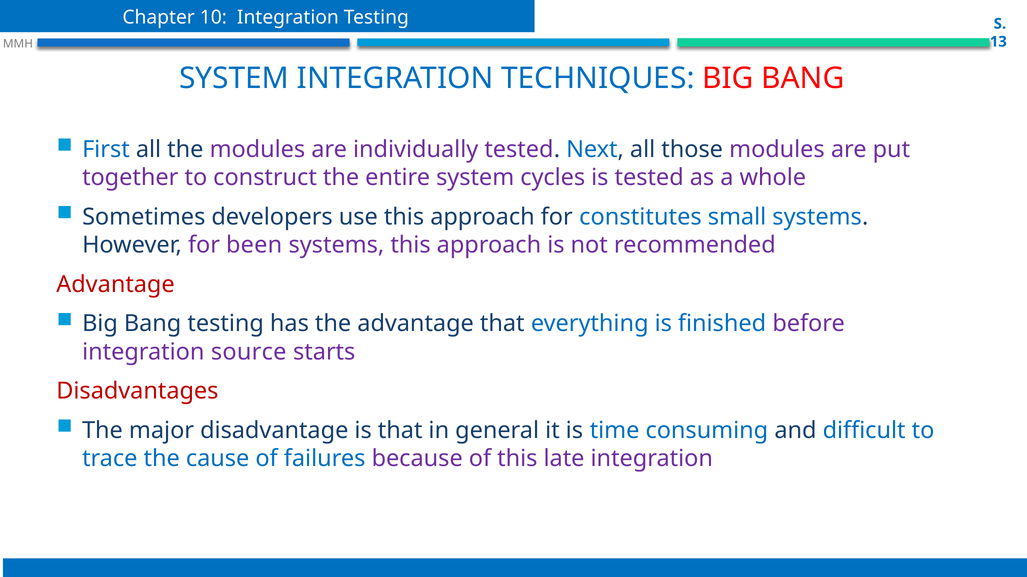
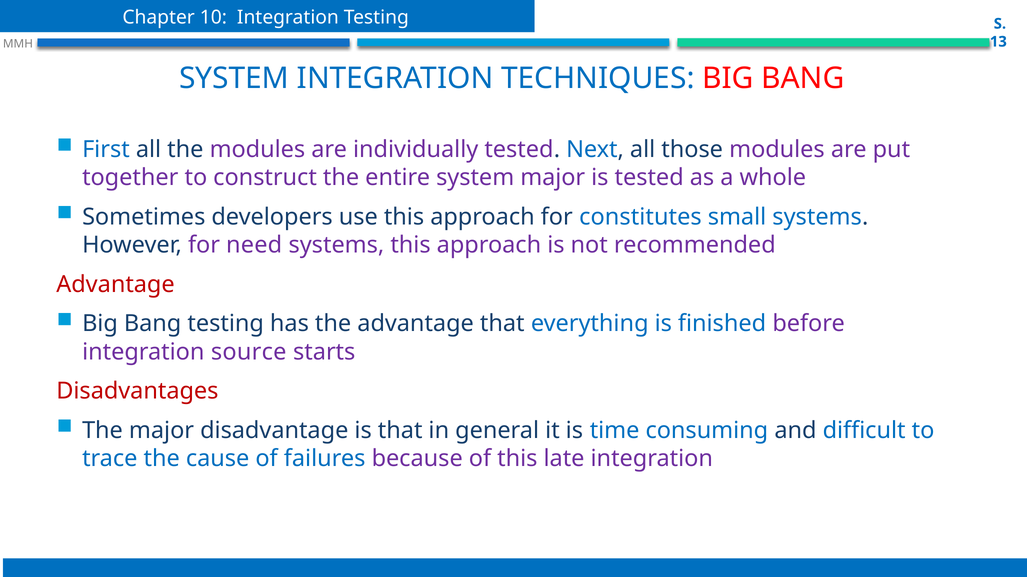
system cycles: cycles -> major (553, 178)
been: been -> need (254, 245)
